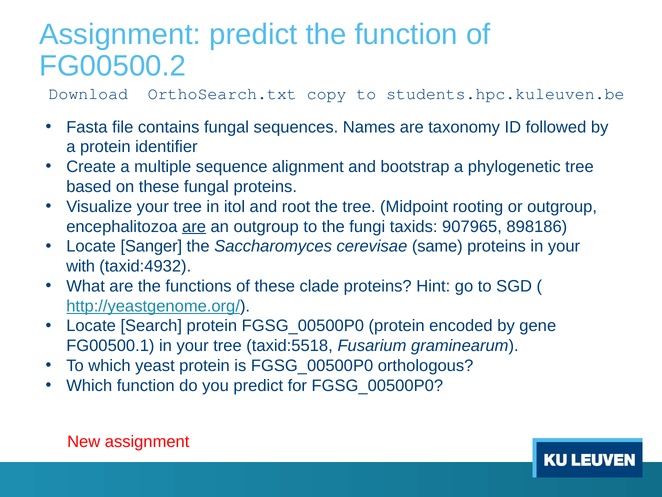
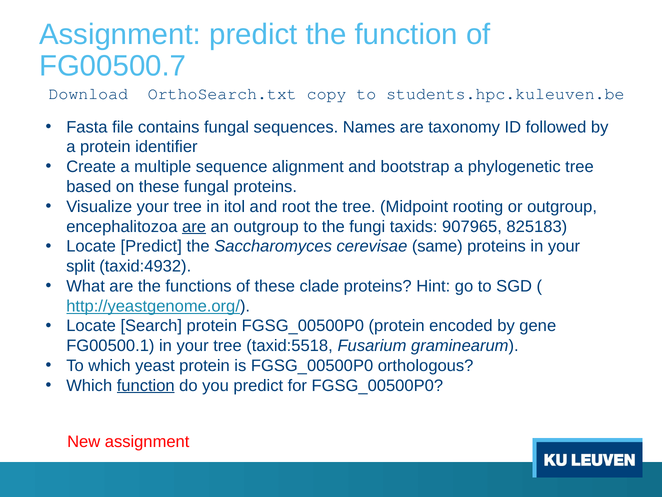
FG00500.2: FG00500.2 -> FG00500.7 (113, 66)
898186: 898186 -> 825183 (537, 226)
Locate Sanger: Sanger -> Predict (151, 246)
with: with -> split (81, 266)
function underline: none -> present (146, 385)
